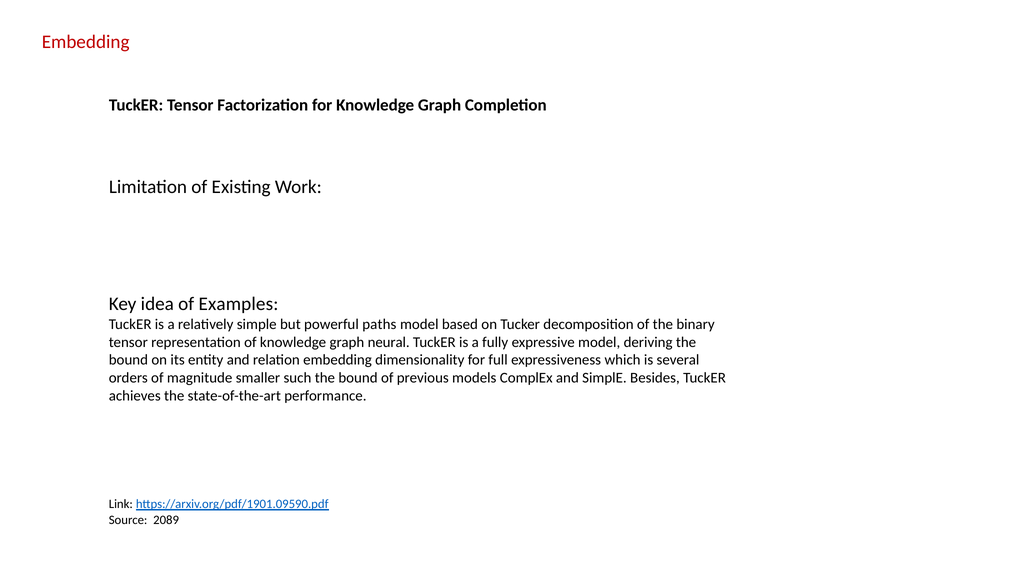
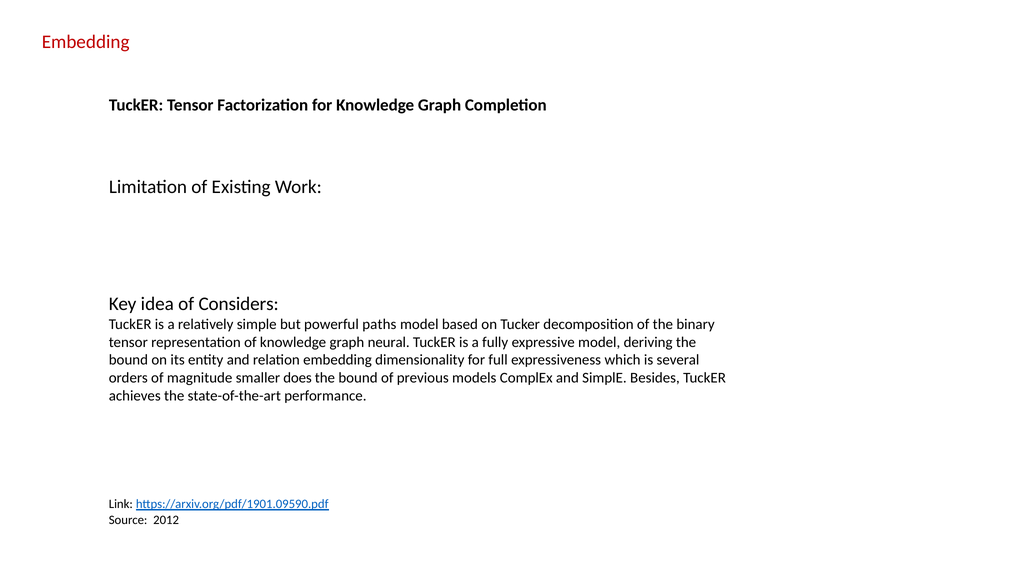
Examples: Examples -> Considers (239, 304)
such: such -> does (298, 378)
2089: 2089 -> 2012 (166, 520)
